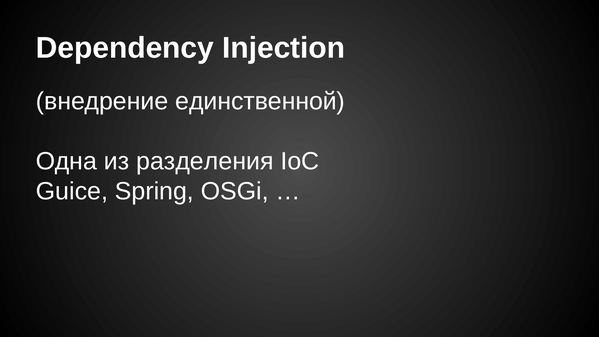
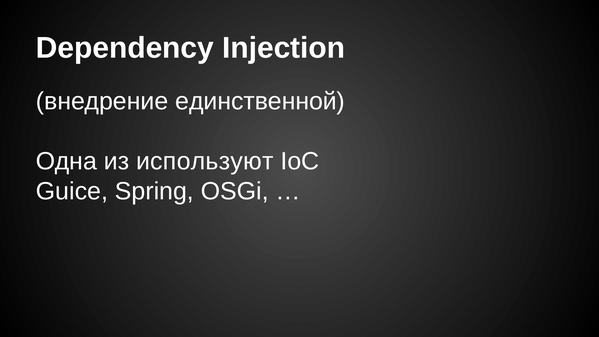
разделения: разделения -> используют (205, 161)
